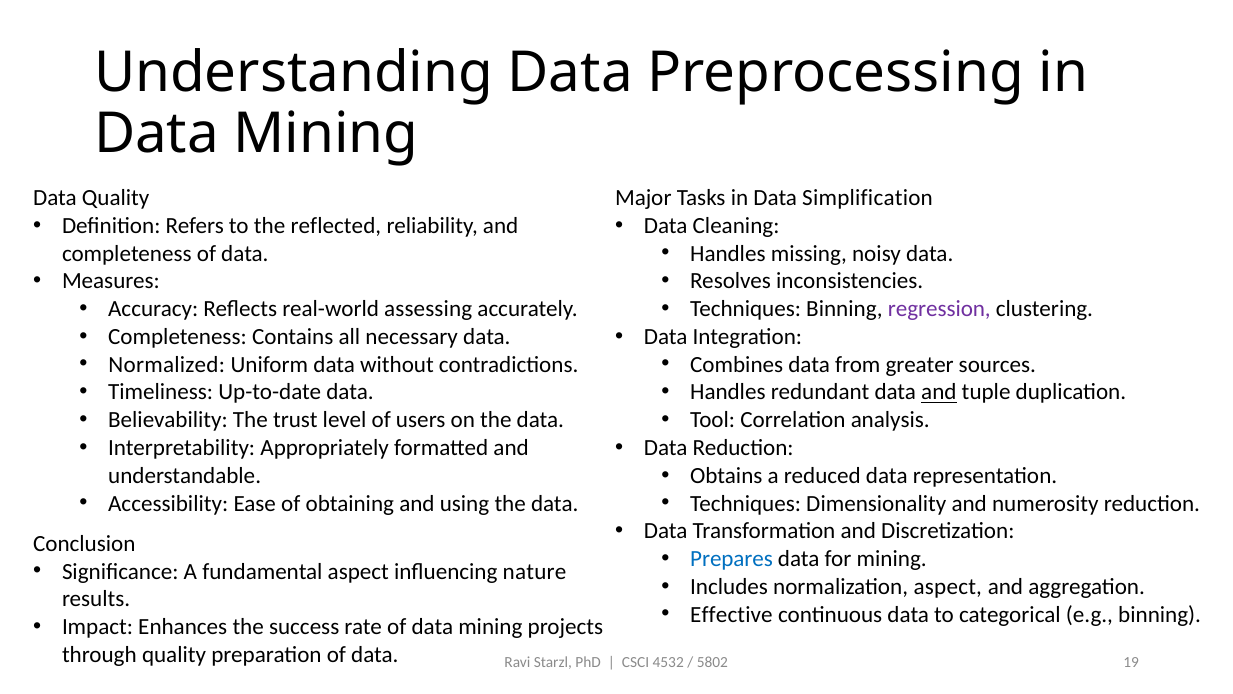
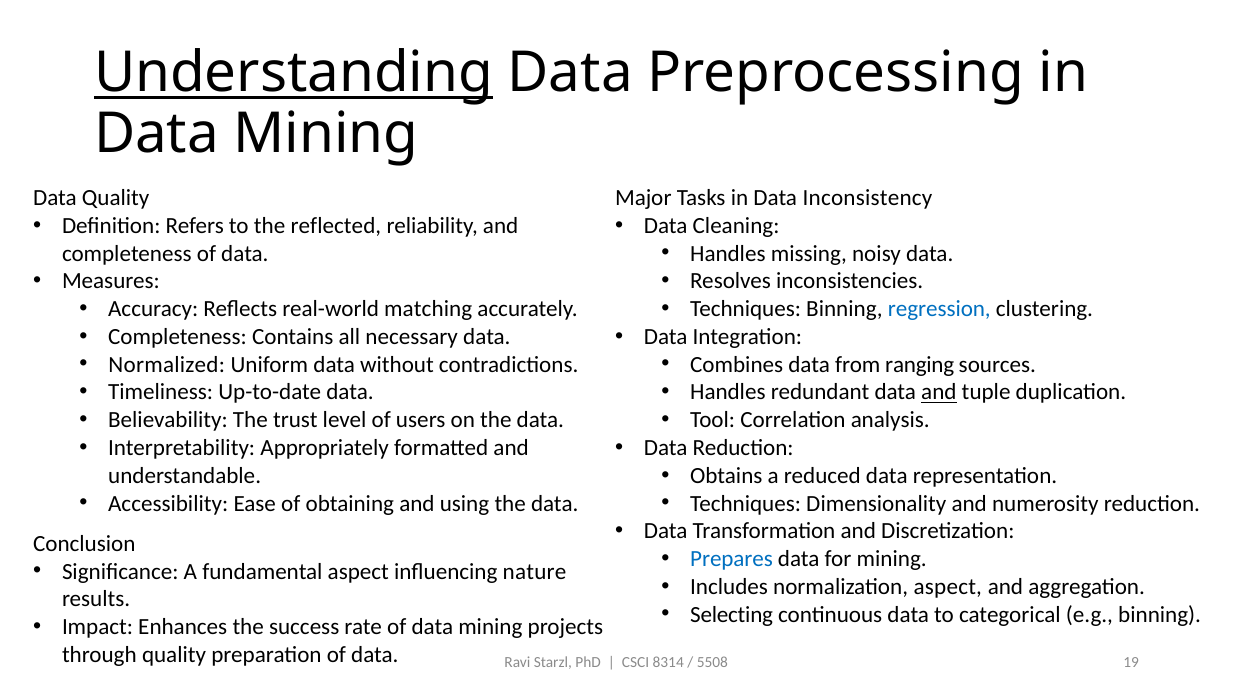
Understanding underline: none -> present (294, 73)
Simplification: Simplification -> Inconsistency (868, 198)
assessing: assessing -> matching (428, 309)
regression colour: purple -> blue (939, 309)
greater: greater -> ranging (920, 364)
Effective: Effective -> Selecting (732, 614)
4532: 4532 -> 8314 (668, 662)
5802: 5802 -> 5508 (712, 662)
